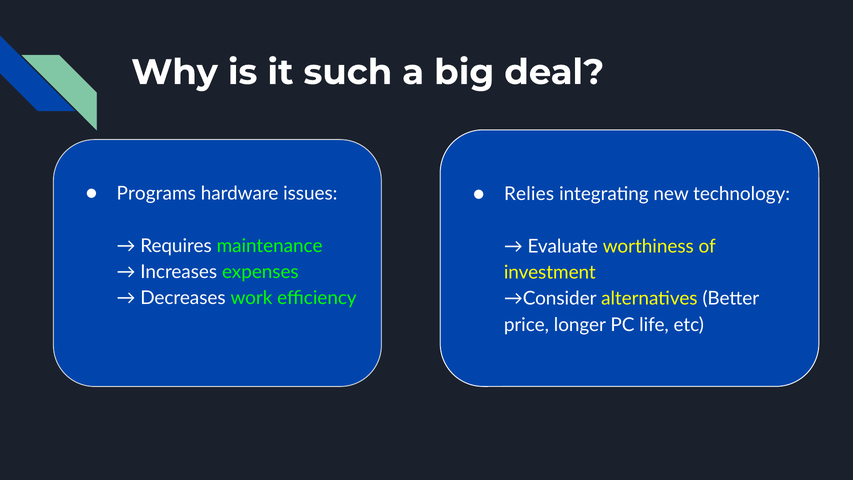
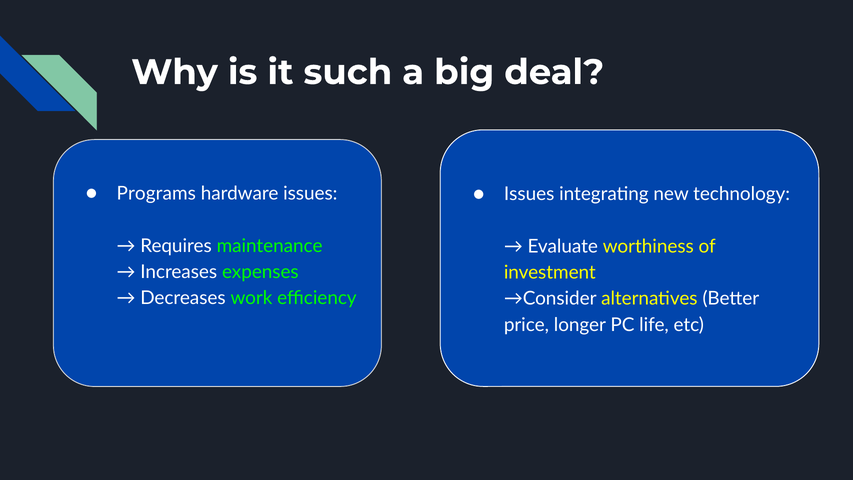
Relies: Relies -> Issues (529, 194)
